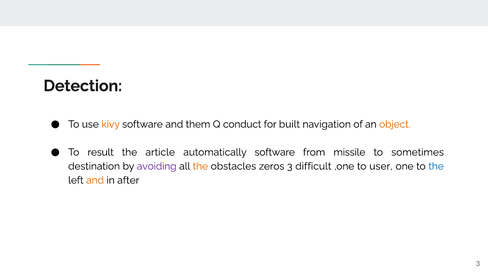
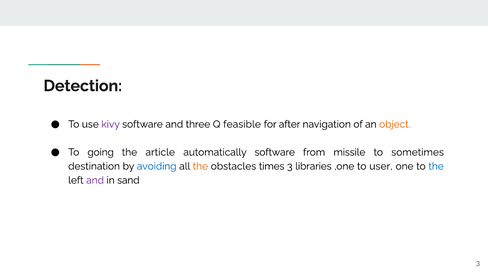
kivy colour: orange -> purple (111, 124)
them: them -> three (198, 124)
conduct: conduct -> feasible (242, 124)
built: built -> after (290, 124)
result: result -> going (101, 153)
avoiding colour: purple -> blue (157, 167)
zeros: zeros -> times (272, 167)
difficult: difficult -> libraries (313, 167)
and colour: orange -> purple (95, 181)
after: after -> sand (128, 181)
